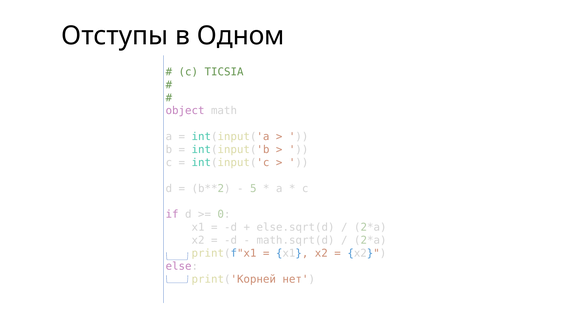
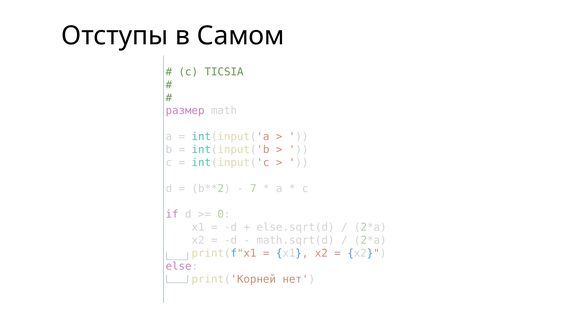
Одном: Одном -> Самом (241, 36)
object: object -> размер (185, 111)
5: 5 -> 7 (253, 189)
